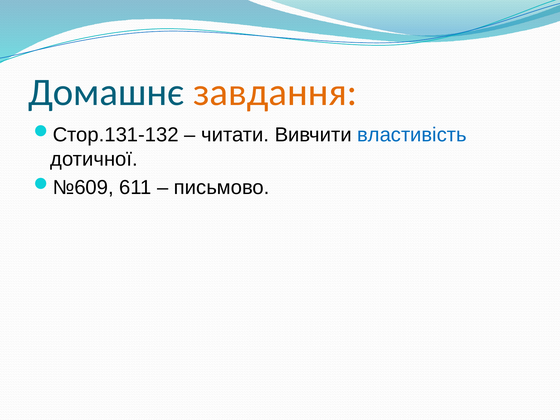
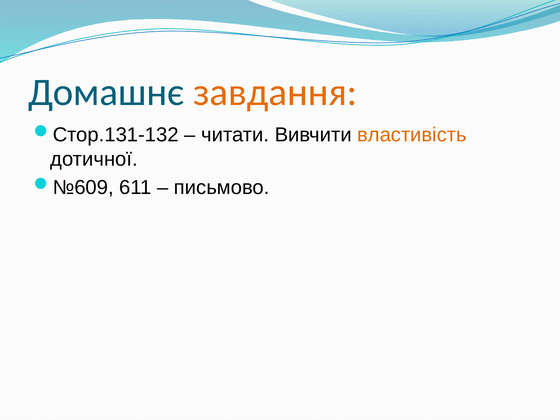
властивість colour: blue -> orange (412, 135)
